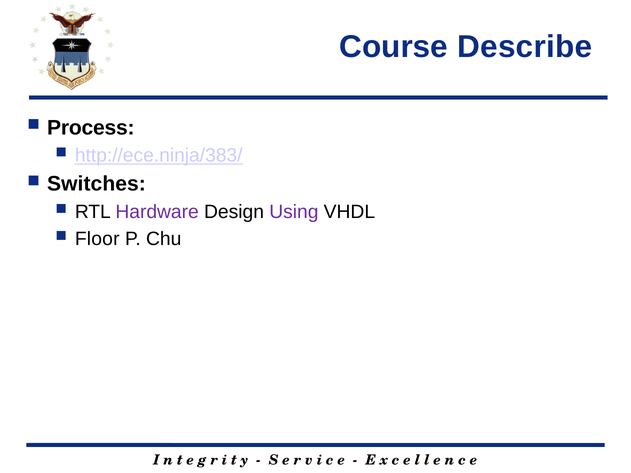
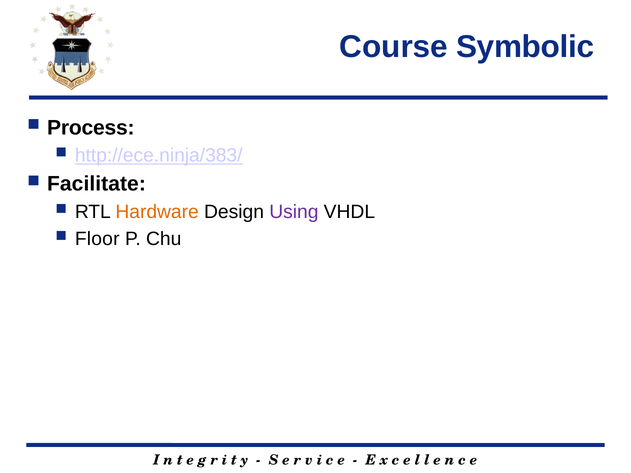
Describe: Describe -> Symbolic (525, 47)
Switches: Switches -> Facilitate (96, 184)
Hardware colour: purple -> orange (157, 212)
